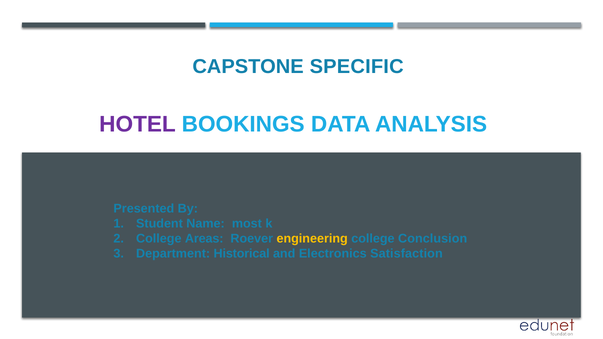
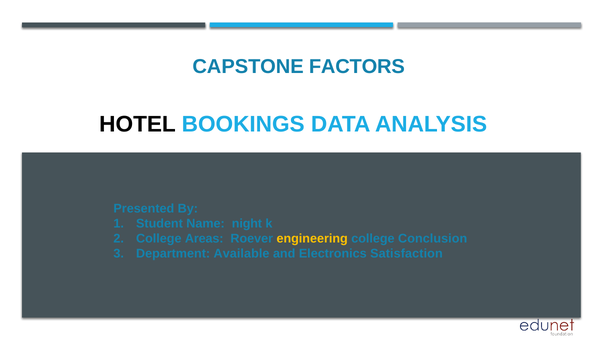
SPECIFIC: SPECIFIC -> FACTORS (357, 67)
HOTEL colour: purple -> black (138, 124)
most: most -> night (247, 224)
Historical: Historical -> Available (242, 254)
